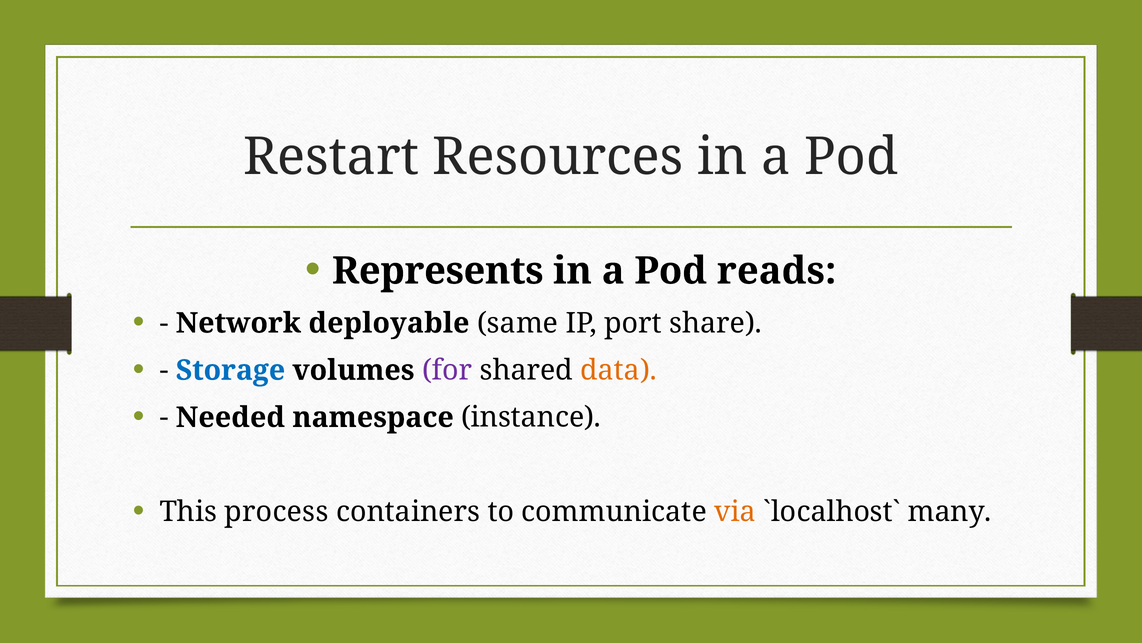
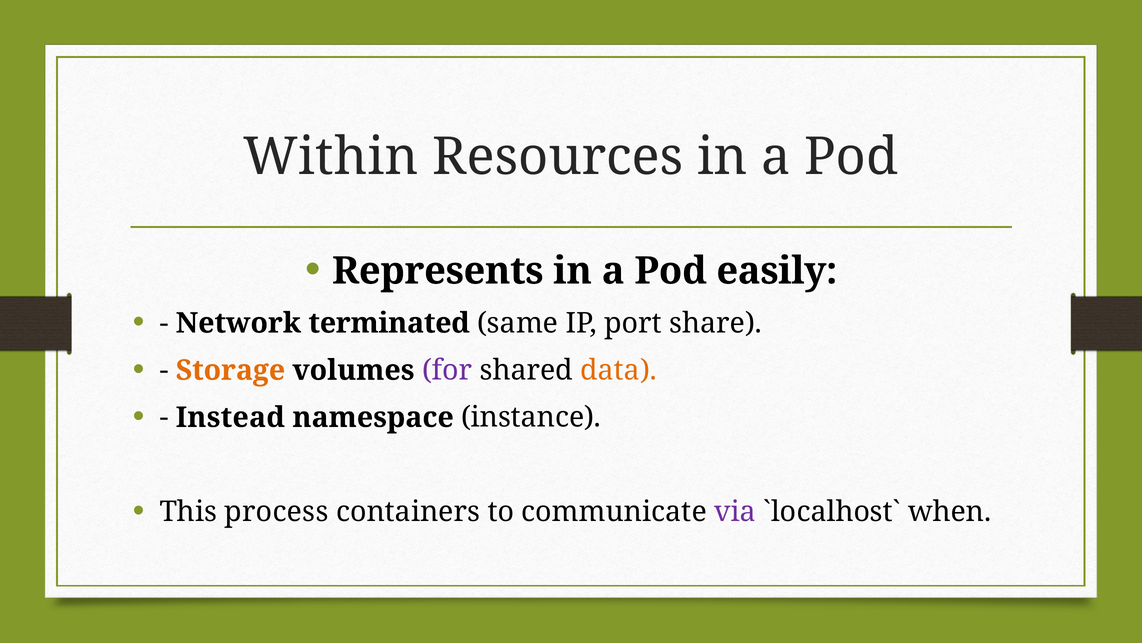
Restart: Restart -> Within (331, 157)
reads: reads -> easily (777, 271)
deployable: deployable -> terminated (389, 323)
Storage colour: blue -> orange (230, 370)
Needed: Needed -> Instead (230, 417)
via colour: orange -> purple (735, 511)
many: many -> when (950, 511)
